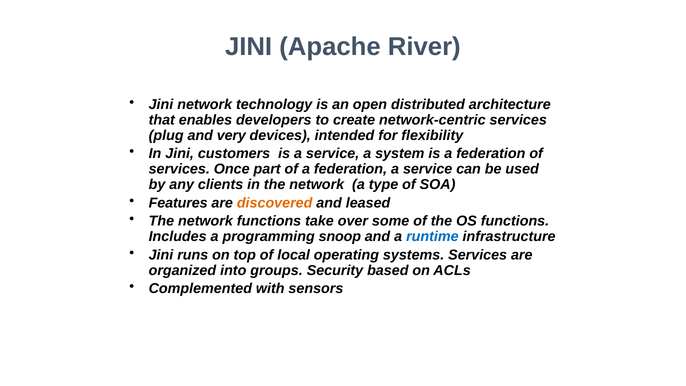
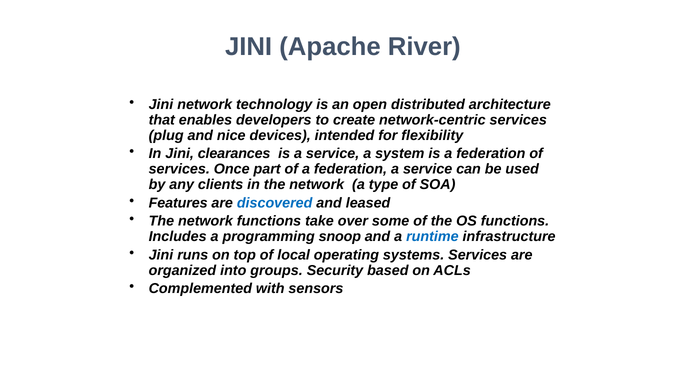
very: very -> nice (231, 135)
customers: customers -> clearances (234, 154)
discovered colour: orange -> blue (275, 203)
